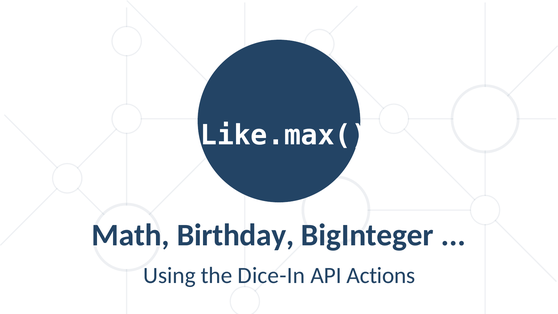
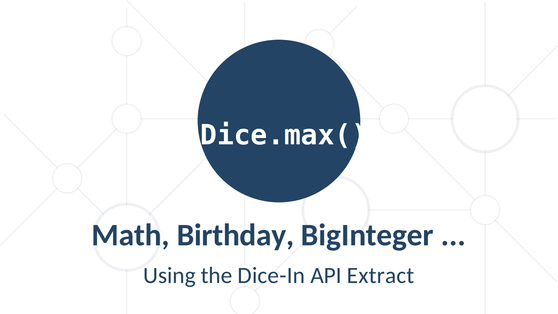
Like.max(: Like.max( -> Dice.max( (284, 135)
Actions: Actions -> Extract (381, 276)
